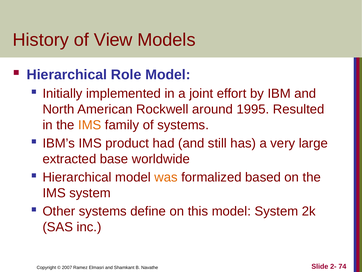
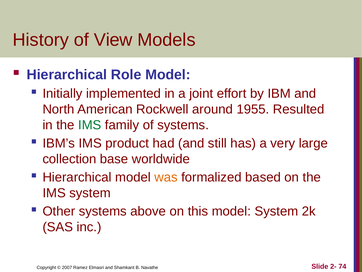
1995: 1995 -> 1955 (253, 109)
IMS colour: orange -> green (90, 125)
extracted: extracted -> collection (69, 159)
define: define -> above (148, 211)
